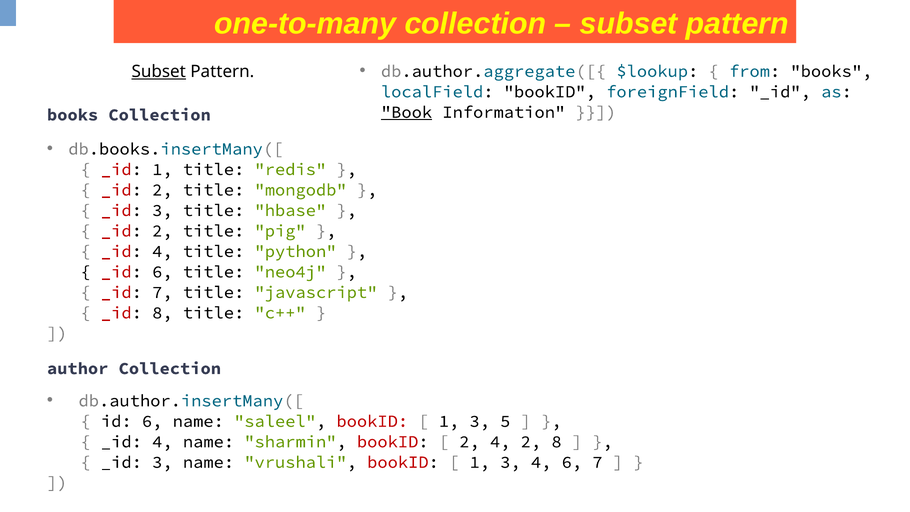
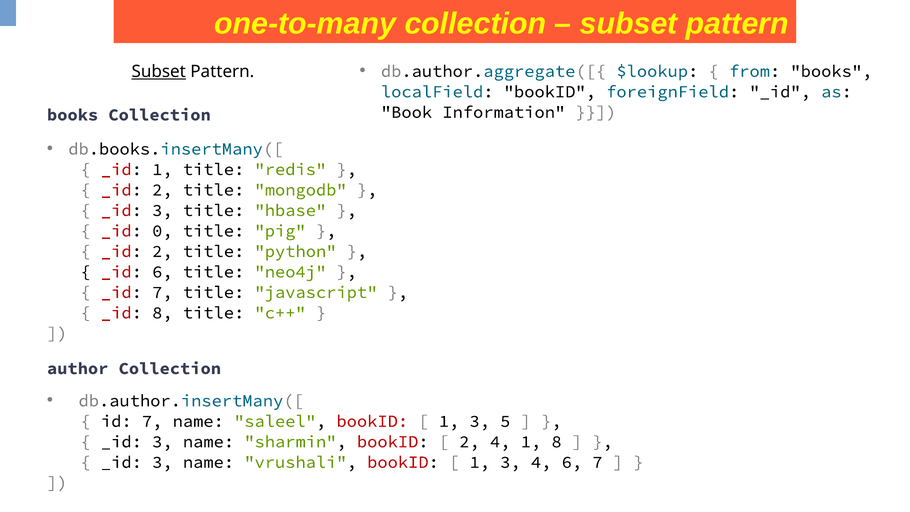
Book underline: present -> none (407, 112)
2: 2 -> 0 (162, 231)
4: 4 -> 2 (162, 251)
id 6: 6 -> 7 (152, 421)
4: 4 -> 3 (162, 442)
4 2: 2 -> 1 (531, 442)
